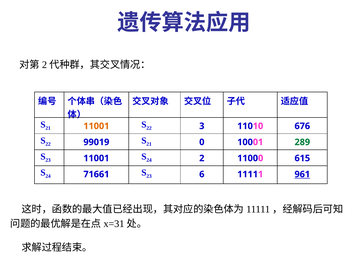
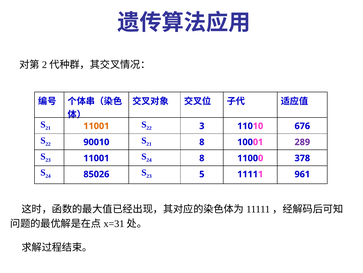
99019: 99019 -> 90010 (96, 142)
0: 0 -> 8 (202, 142)
289 colour: green -> purple (302, 142)
2: 2 -> 8 (202, 158)
615: 615 -> 378 (302, 158)
71661: 71661 -> 85026 (96, 174)
6: 6 -> 5 (202, 174)
961 underline: present -> none (302, 174)
